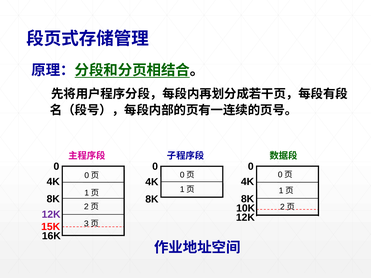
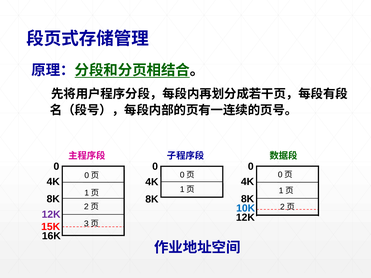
10K colour: black -> blue (246, 208)
